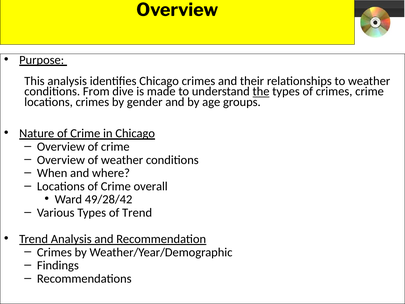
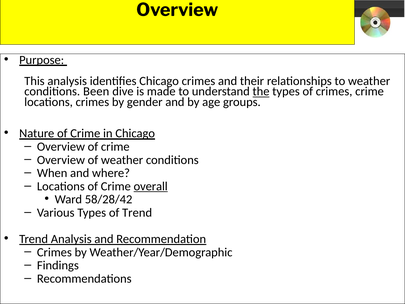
From: From -> Been (96, 91)
overall underline: none -> present (151, 186)
49/28/42: 49/28/42 -> 58/28/42 (109, 199)
